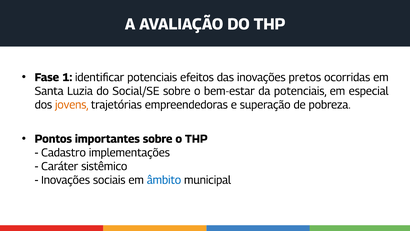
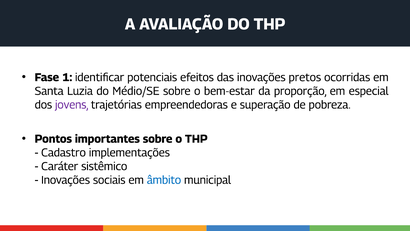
Social/SE: Social/SE -> Médio/SE (136, 91)
da potenciais: potenciais -> proporção (300, 91)
jovens colour: orange -> purple (72, 105)
